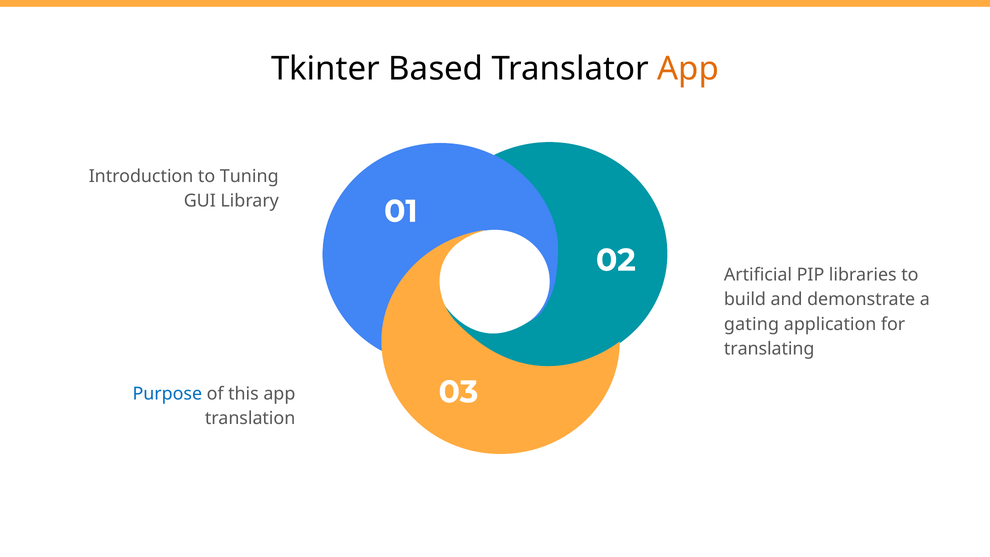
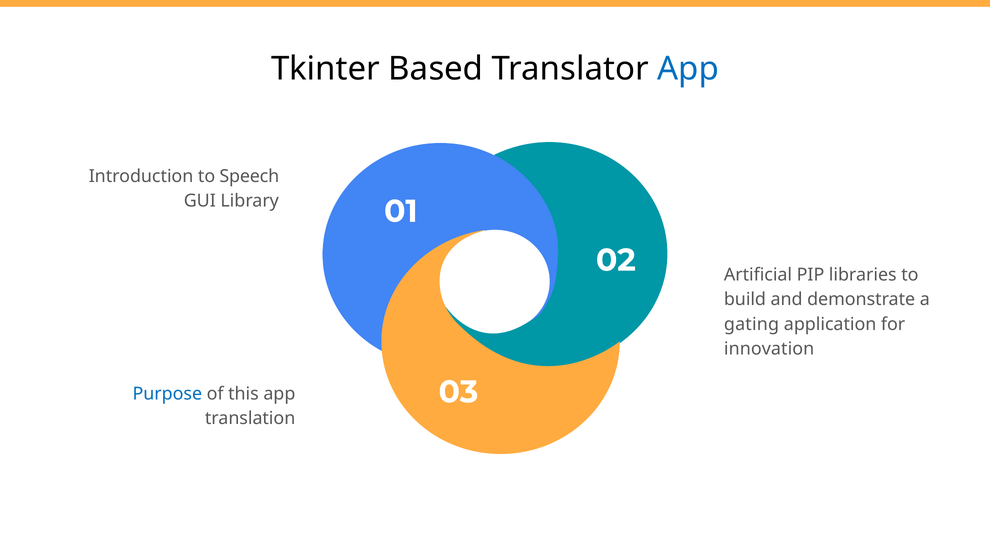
App colour: orange -> blue (688, 69)
Tuning: Tuning -> Speech (249, 176)
translating: translating -> innovation (769, 349)
